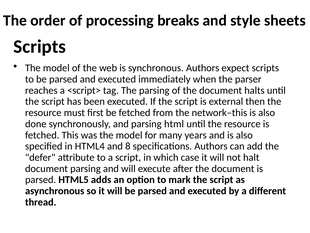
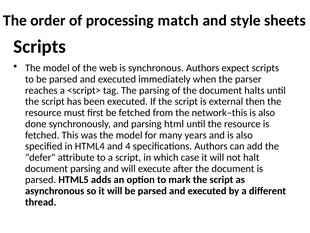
breaks: breaks -> match (178, 20)
8: 8 -> 4 (128, 146)
